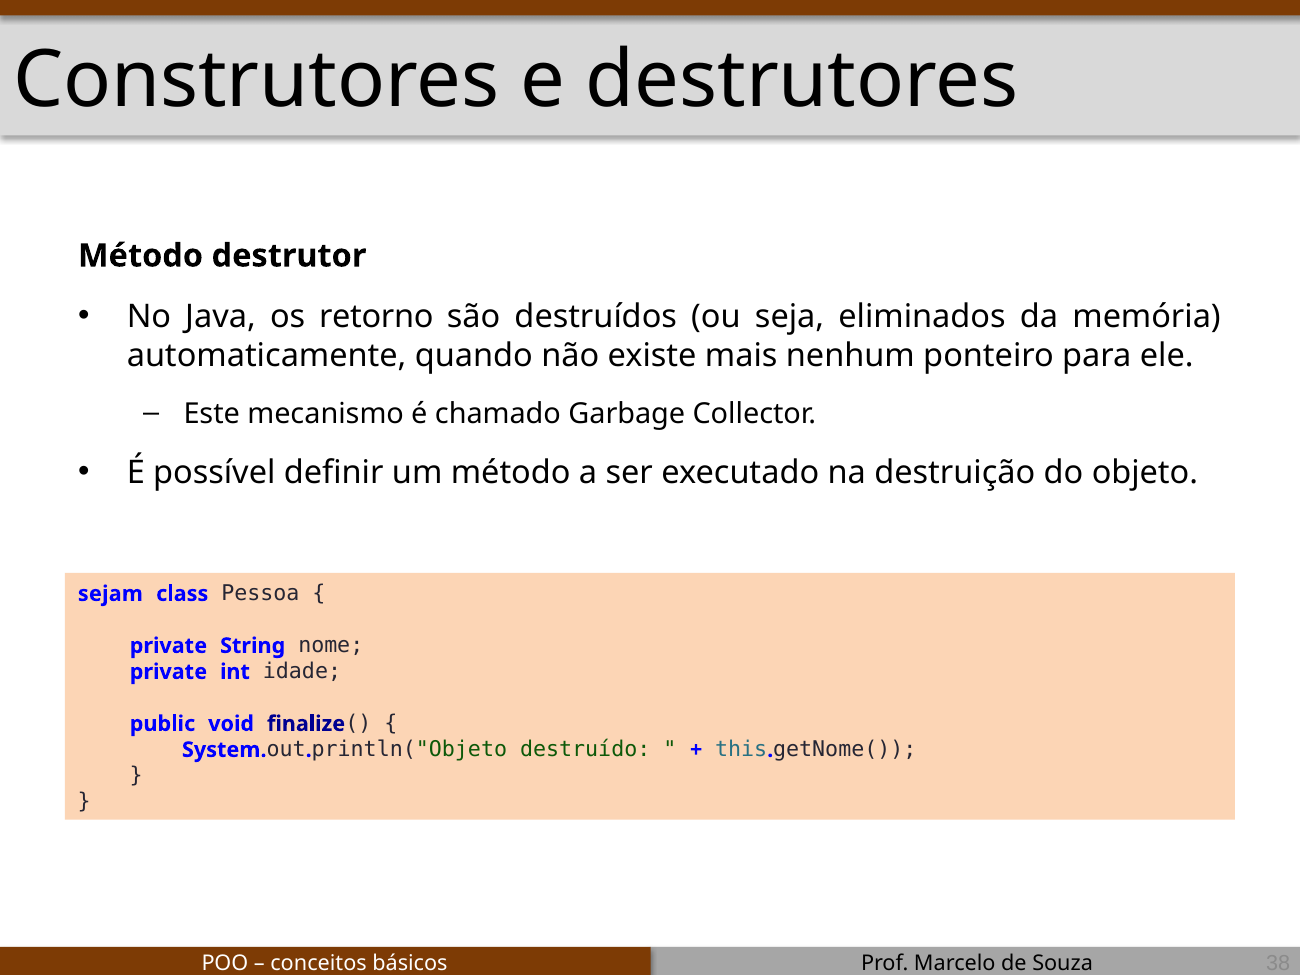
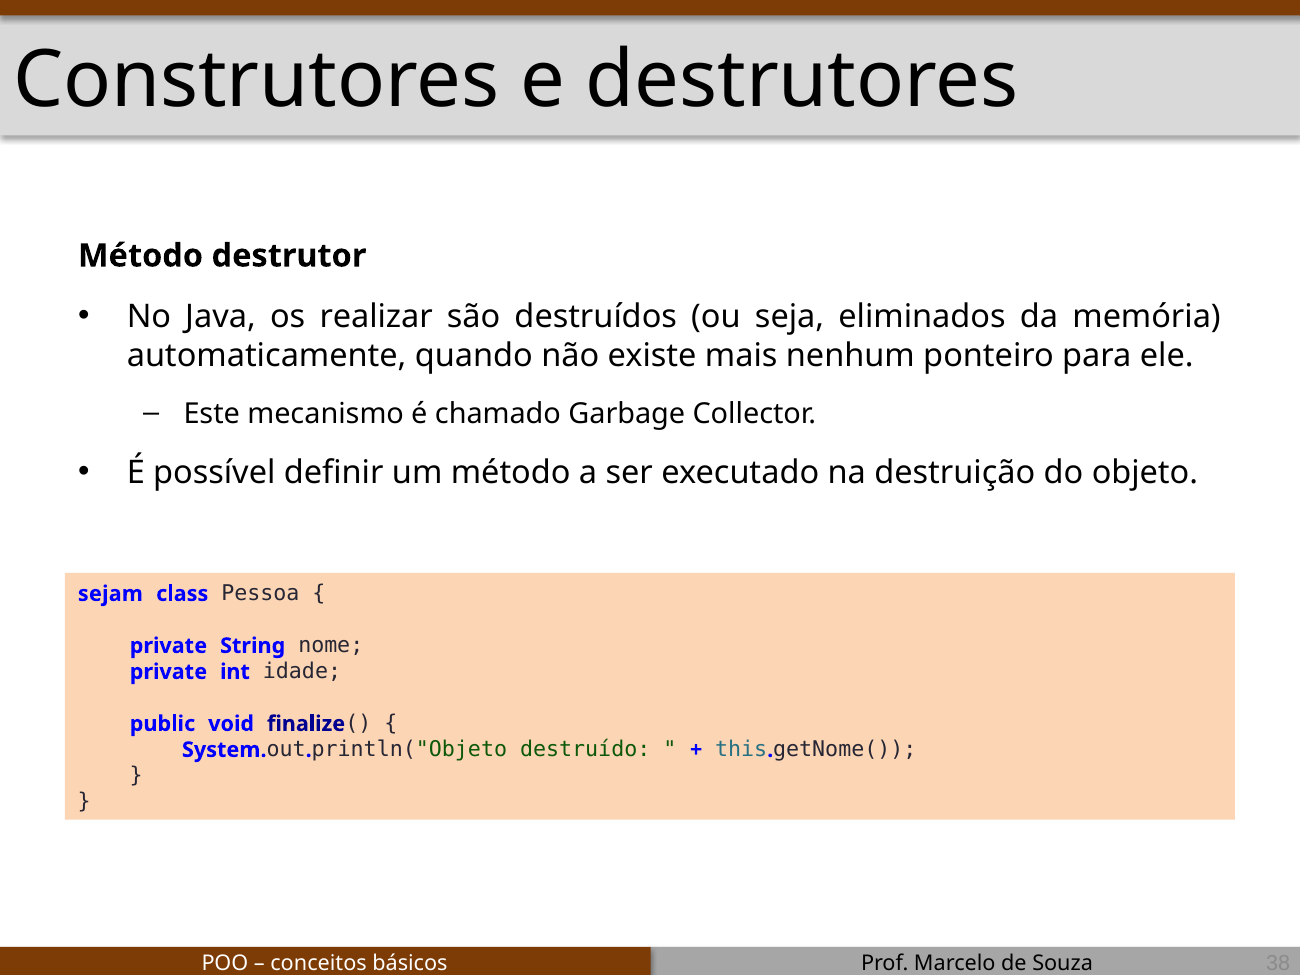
retorno: retorno -> realizar (376, 316)
